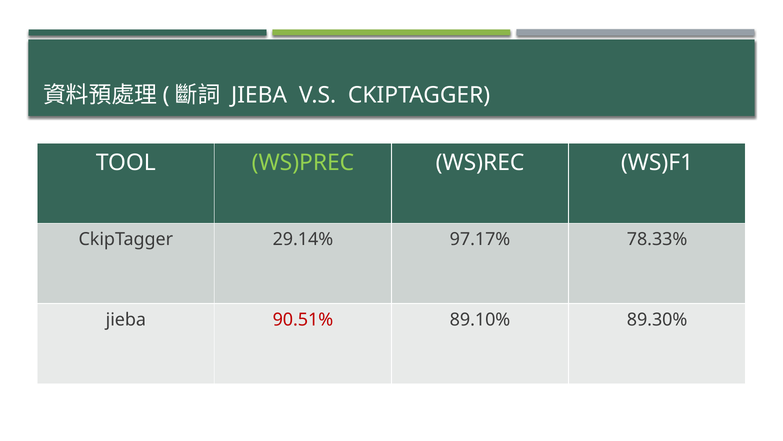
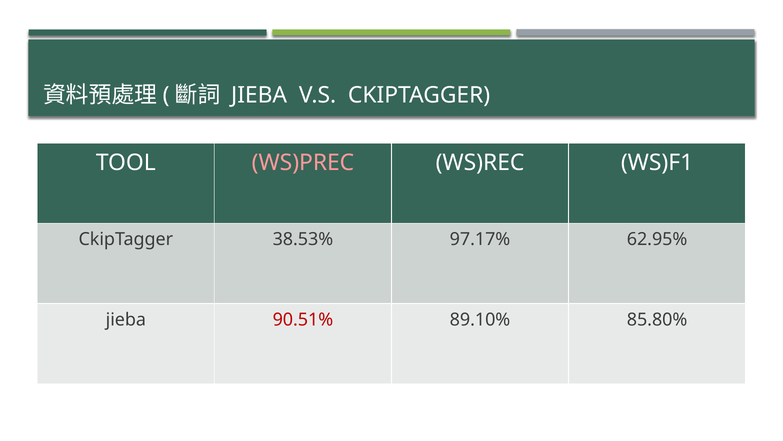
WS)PREC colour: light green -> pink (303, 163)
29.14%: 29.14% -> 38.53% (303, 239)
78.33%: 78.33% -> 62.95% (657, 239)
89.30%: 89.30% -> 85.80% (657, 319)
